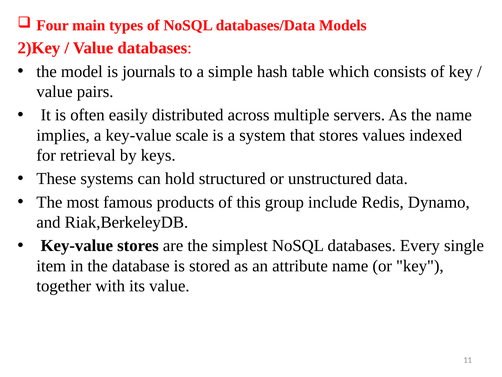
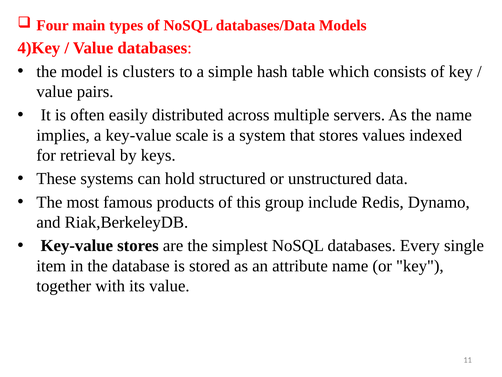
2)Key: 2)Key -> 4)Key (39, 48)
journals: journals -> clusters (149, 71)
